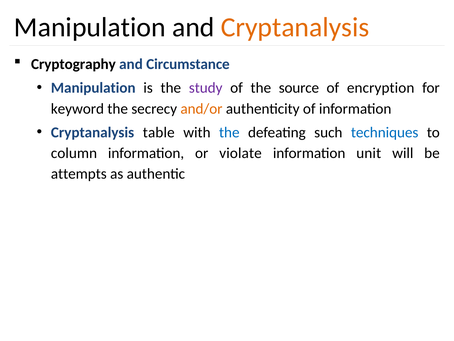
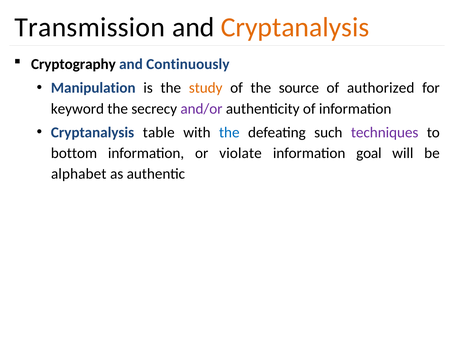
Manipulation: Manipulation -> Transmission (90, 27)
Circumstance: Circumstance -> Continuously (188, 64)
study colour: purple -> orange (206, 88)
encryption: encryption -> authorized (381, 88)
and/or colour: orange -> purple (201, 109)
techniques colour: blue -> purple (385, 132)
column: column -> bottom (74, 153)
unit: unit -> goal (369, 153)
attempts: attempts -> alphabet (79, 174)
